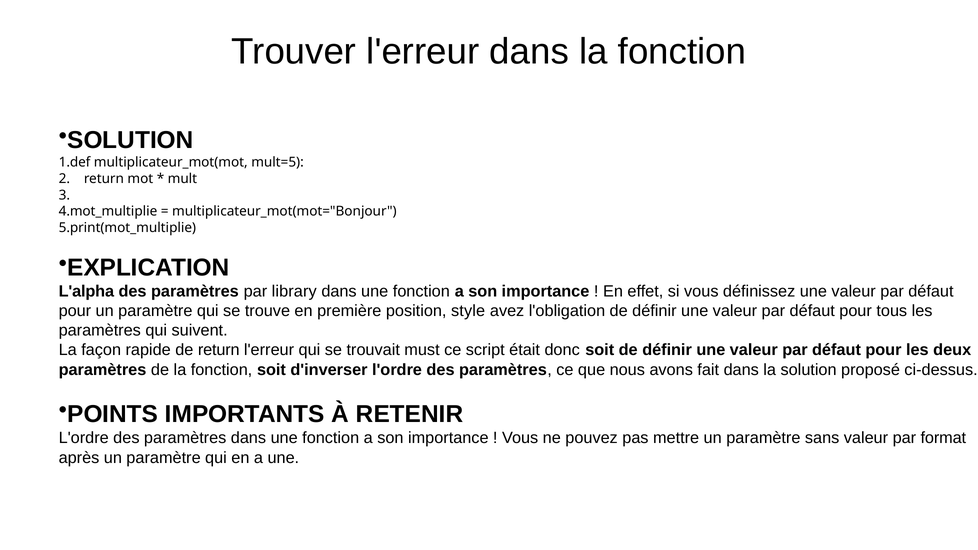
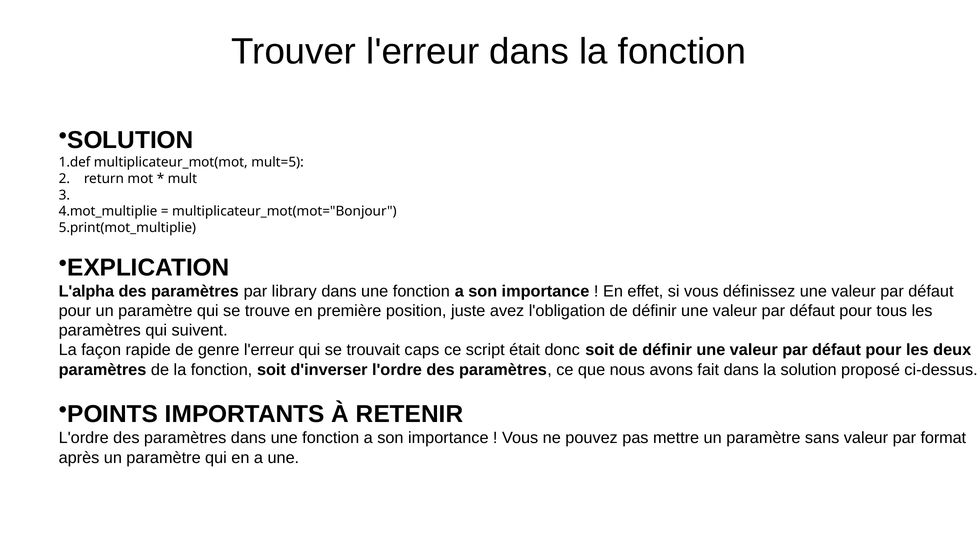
style: style -> juste (468, 311)
de return: return -> genre (219, 350)
must: must -> caps (422, 350)
